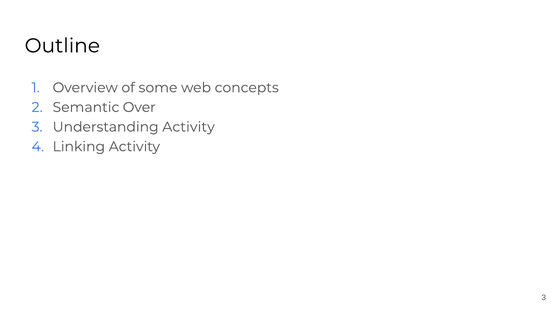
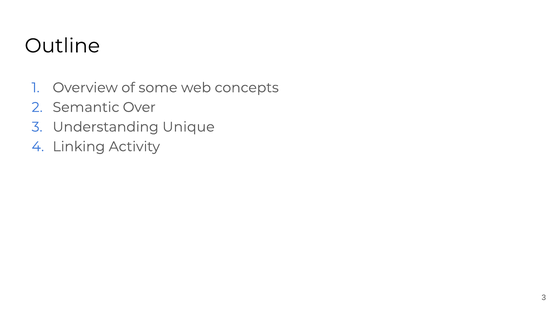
Understanding Activity: Activity -> Unique (188, 127)
